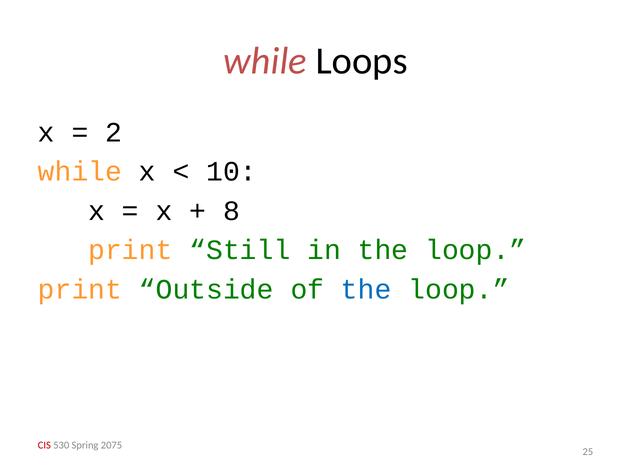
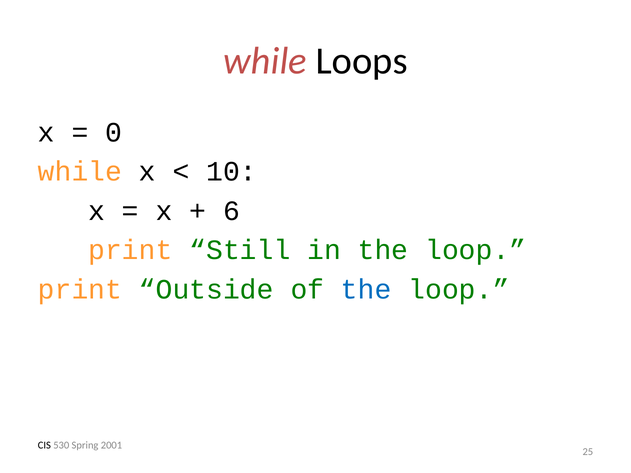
2: 2 -> 0 (114, 132)
8: 8 -> 6 (231, 211)
CIS colour: red -> black (44, 446)
2075: 2075 -> 2001 (111, 446)
